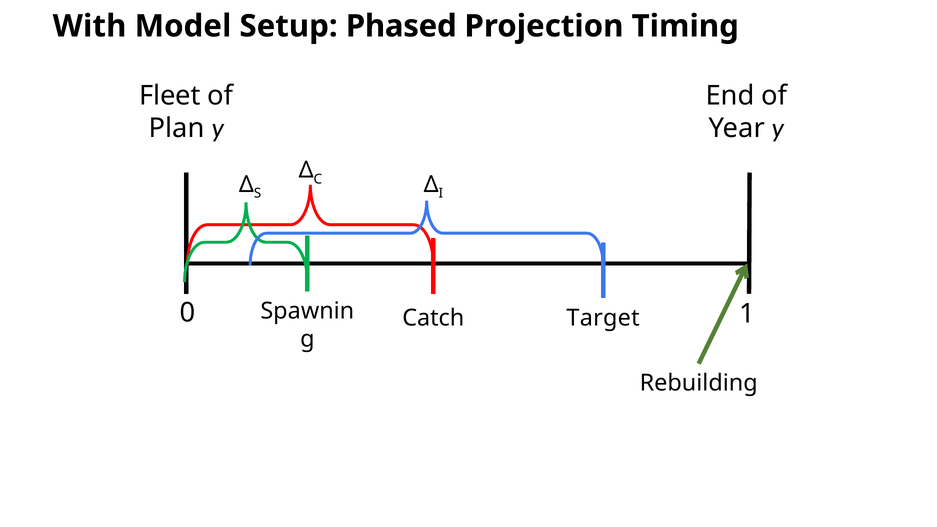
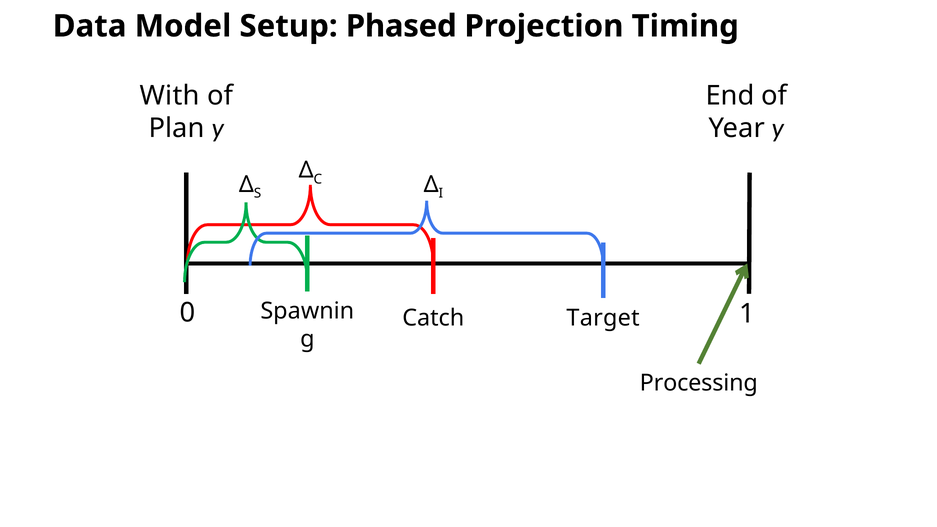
With: With -> Data (90, 26)
Fleet: Fleet -> With (170, 96)
Rebuilding: Rebuilding -> Processing (699, 383)
